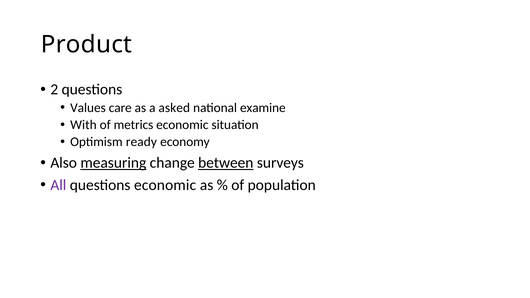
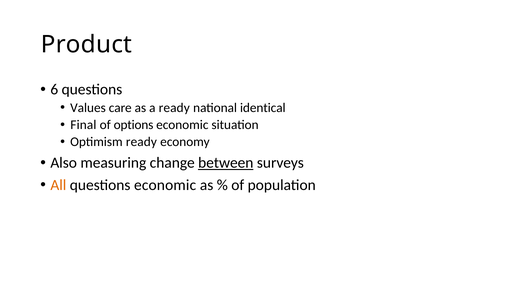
2: 2 -> 6 (54, 90)
a asked: asked -> ready (174, 108)
examine: examine -> identical (263, 108)
With: With -> Final (83, 125)
metrics: metrics -> options (134, 125)
measuring underline: present -> none (113, 163)
All colour: purple -> orange (58, 185)
